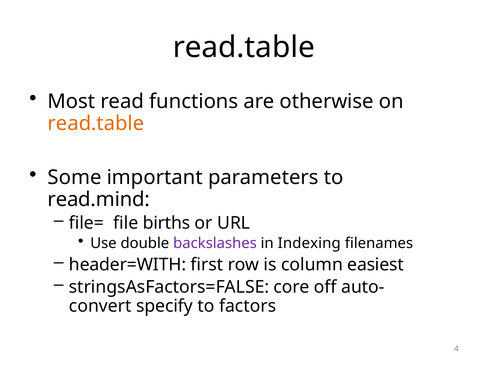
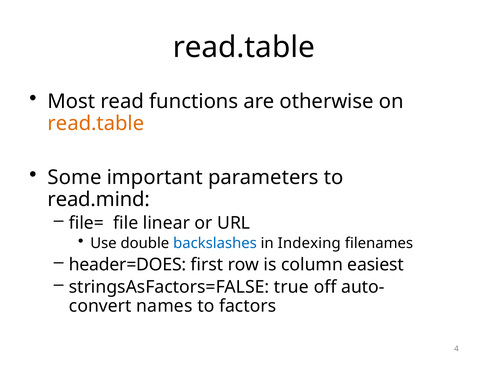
births: births -> linear (166, 223)
backslashes colour: purple -> blue (215, 243)
header=WITH: header=WITH -> header=DOES (128, 265)
core: core -> true (291, 287)
specify: specify -> names (164, 306)
